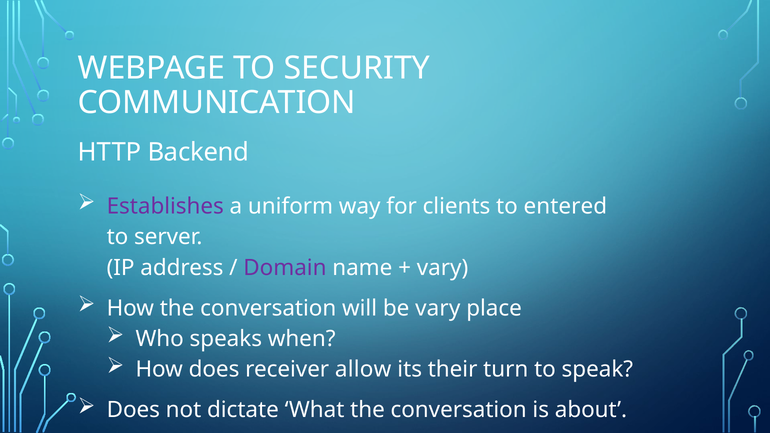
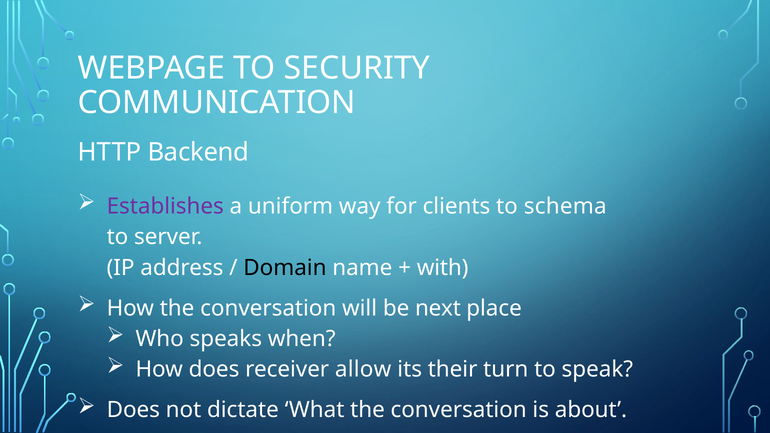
entered: entered -> schema (565, 206)
Domain colour: purple -> black (285, 268)
vary: vary -> with (443, 268)
be vary: vary -> next (438, 308)
